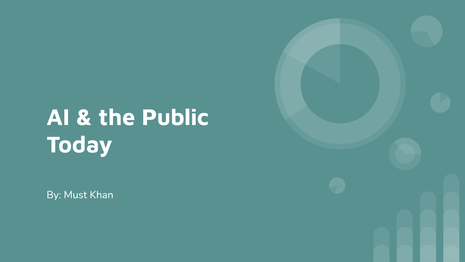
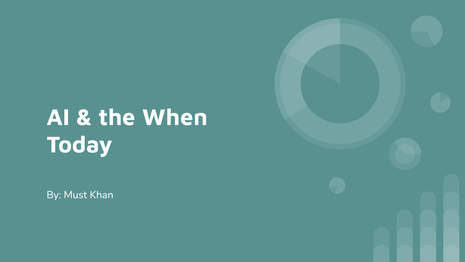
Public: Public -> When (175, 117)
